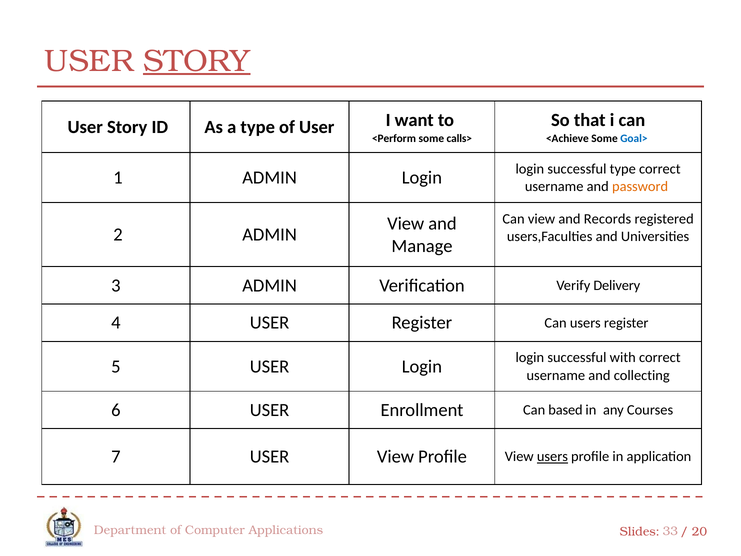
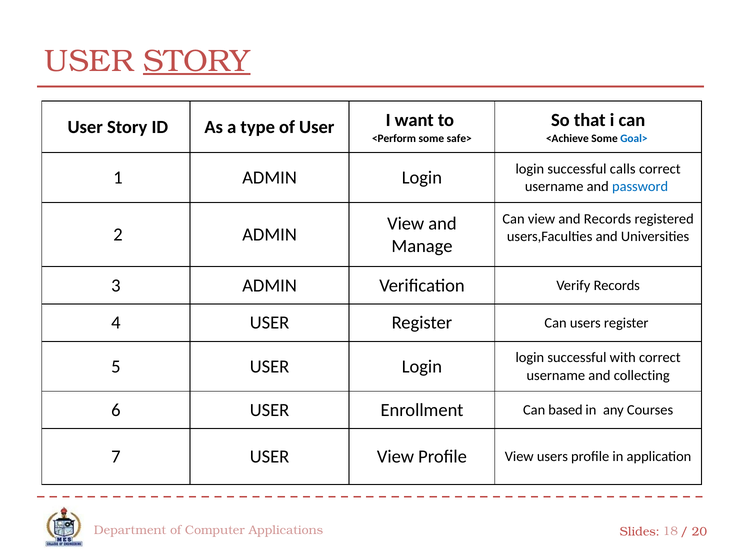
calls>: calls> -> safe> (459, 138)
successful type: type -> calls (623, 169)
password colour: orange -> blue (640, 186)
Verify Delivery: Delivery -> Records (617, 285)
users underline: present -> none (552, 457)
33: 33 -> 18 (670, 531)
